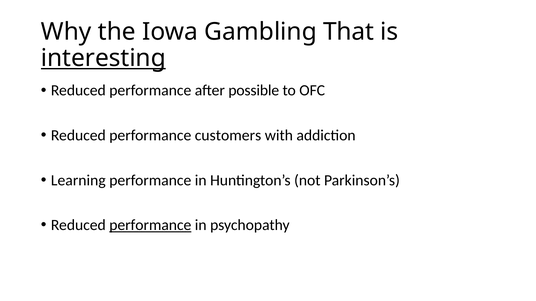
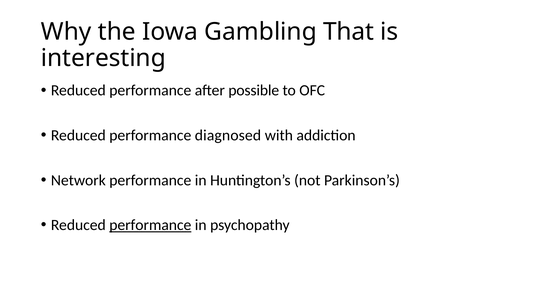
interesting underline: present -> none (103, 58)
customers: customers -> diagnosed (228, 136)
Learning: Learning -> Network (78, 181)
